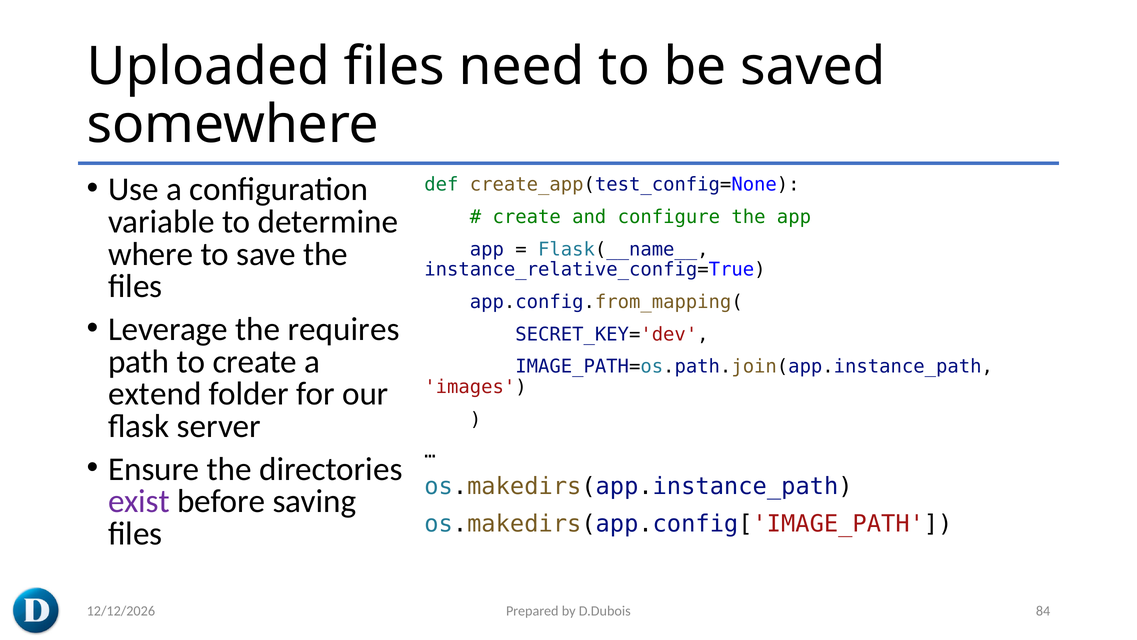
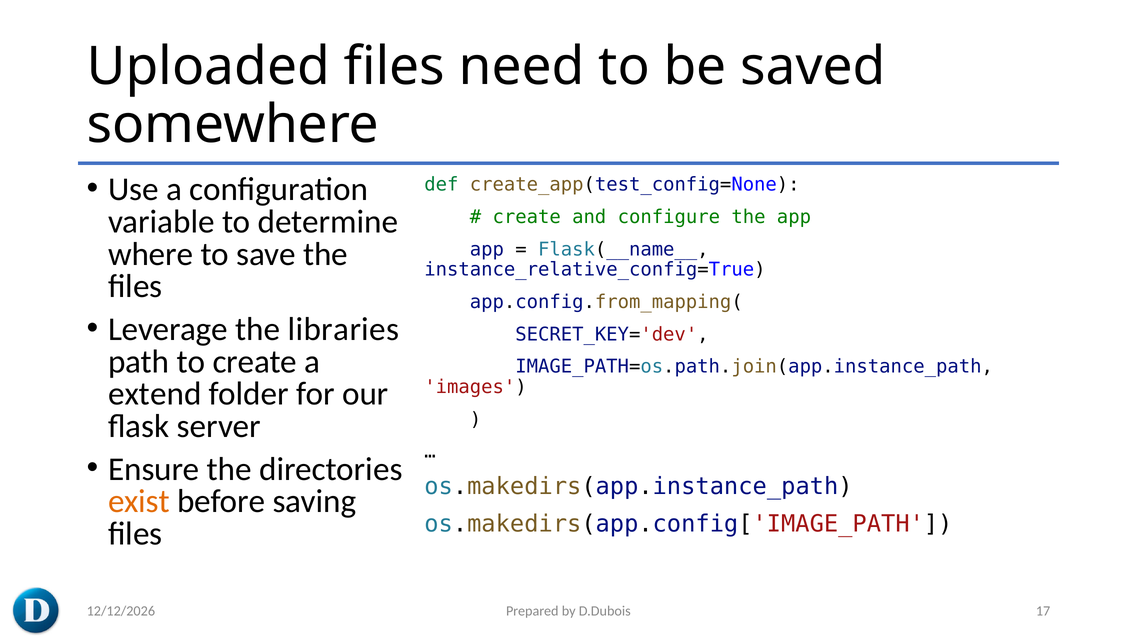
requires: requires -> libraries (344, 329)
exist colour: purple -> orange (139, 501)
84: 84 -> 17 (1043, 611)
